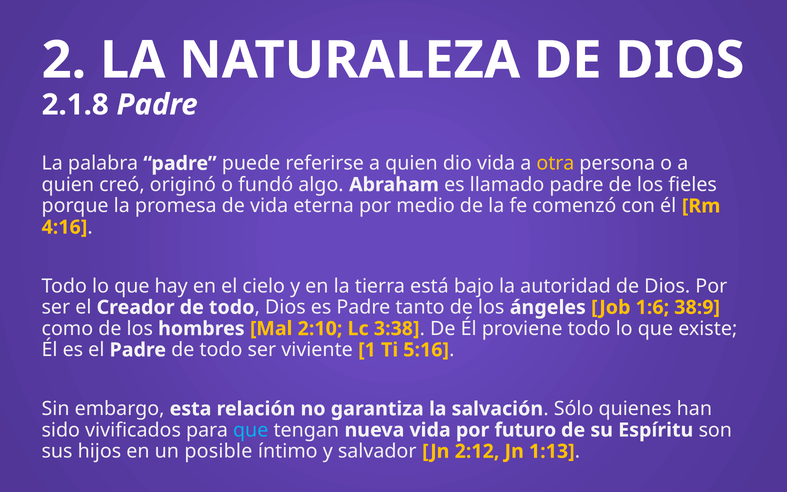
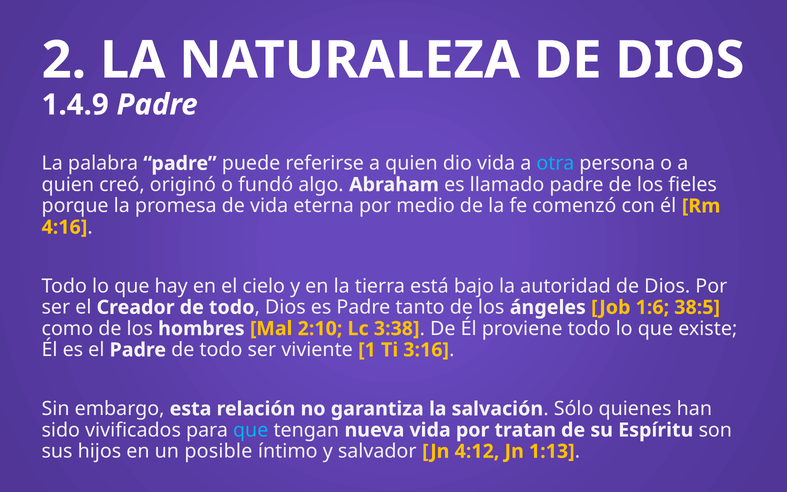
2.1.8: 2.1.8 -> 1.4.9 (75, 105)
otra colour: yellow -> light blue (555, 163)
38:9: 38:9 -> 38:5 (697, 307)
5:16: 5:16 -> 3:16 (426, 350)
futuro: futuro -> tratan (525, 430)
2:12: 2:12 -> 4:12 (477, 451)
